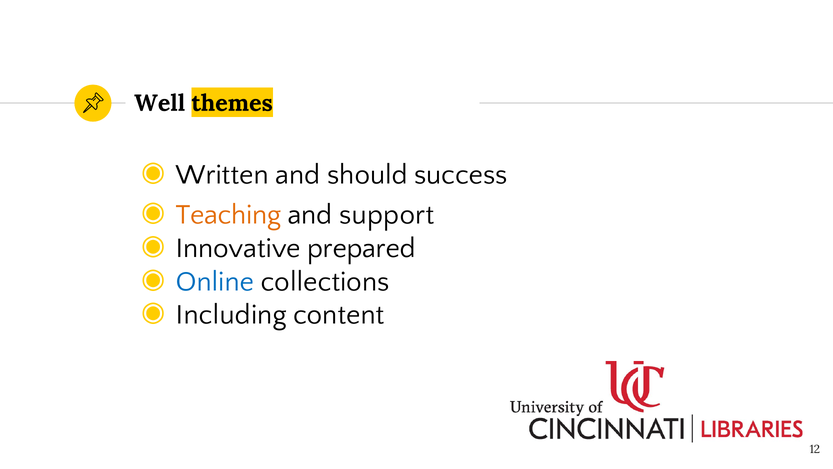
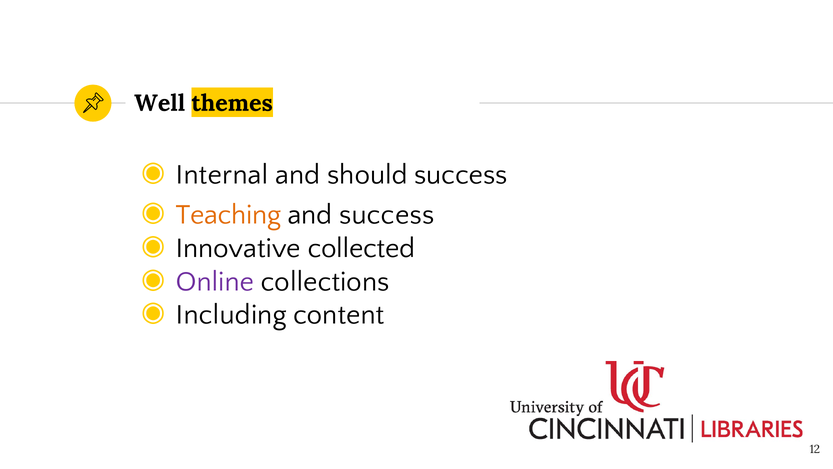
Written: Written -> Internal (222, 174)
and support: support -> success (387, 214)
prepared: prepared -> collected (361, 248)
Online colour: blue -> purple (215, 281)
